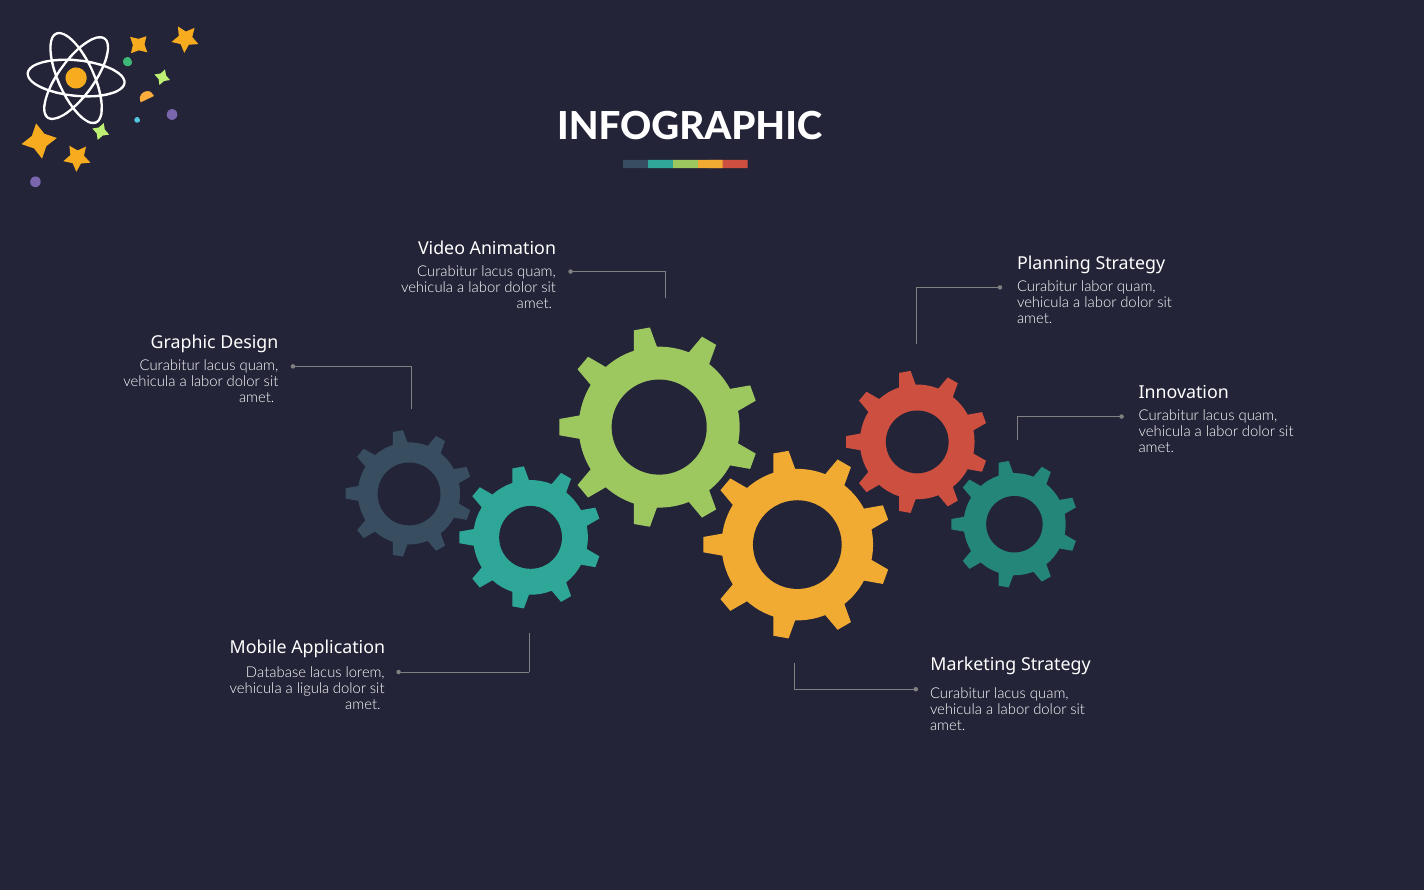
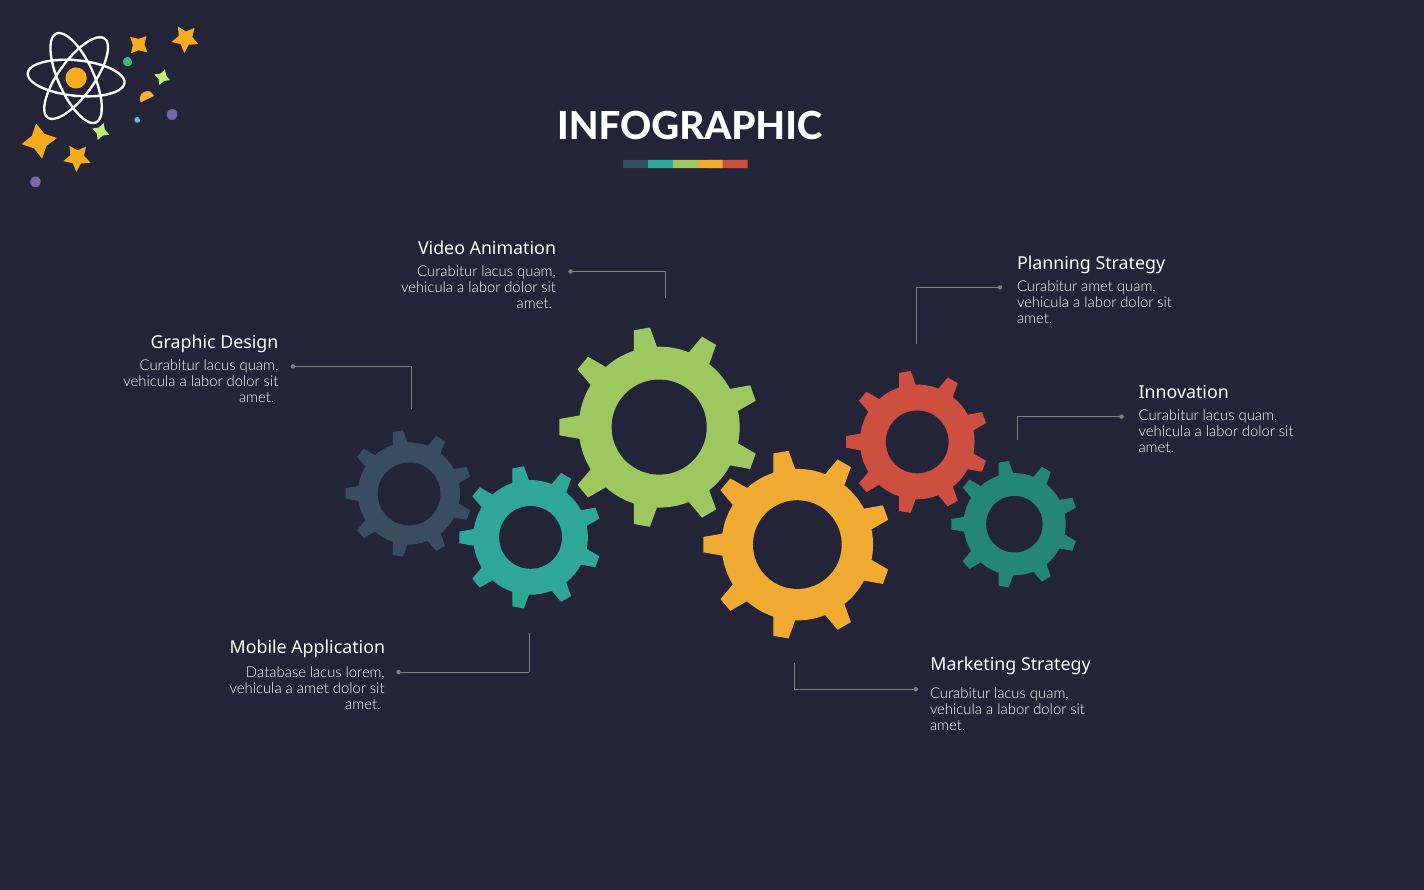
Curabitur labor: labor -> amet (1097, 287)
a ligula: ligula -> amet (313, 688)
